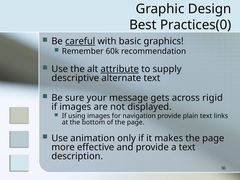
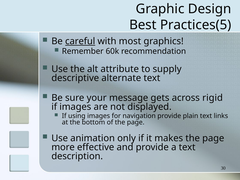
Practices(0: Practices(0 -> Practices(5 (196, 25)
basic: basic -> most (130, 41)
attribute underline: present -> none (120, 69)
